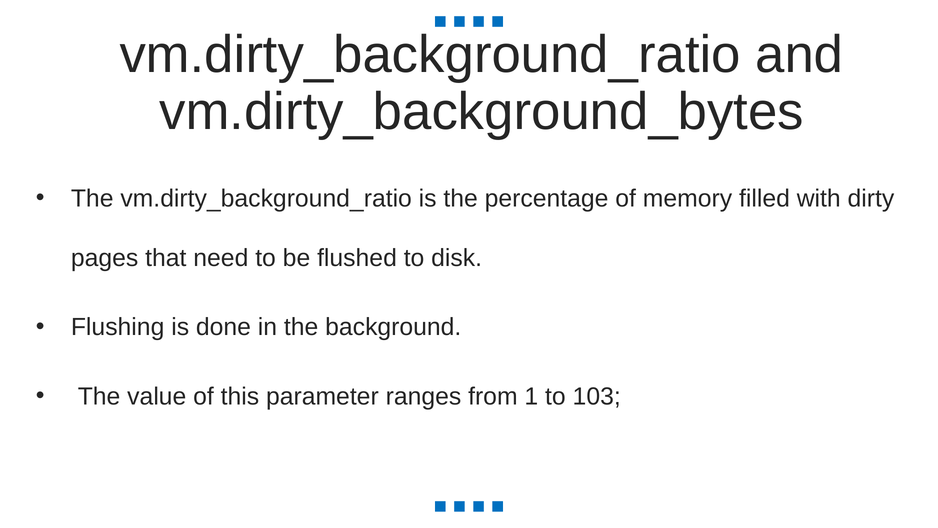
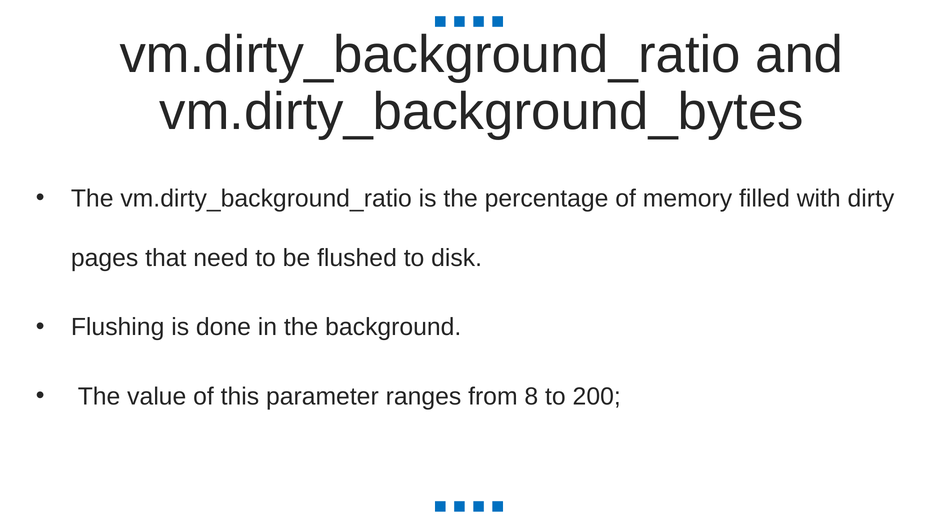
1: 1 -> 8 (531, 396)
103: 103 -> 200 (597, 396)
